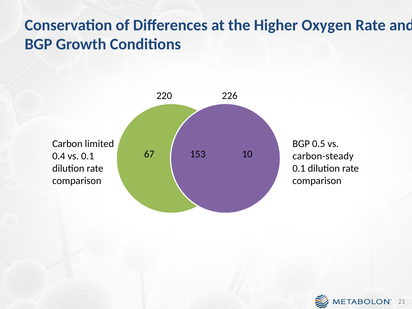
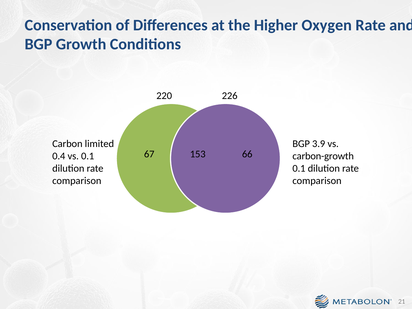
0.5: 0.5 -> 3.9 (319, 144)
10: 10 -> 66 (247, 154)
carbon-steady: carbon-steady -> carbon-growth (323, 156)
